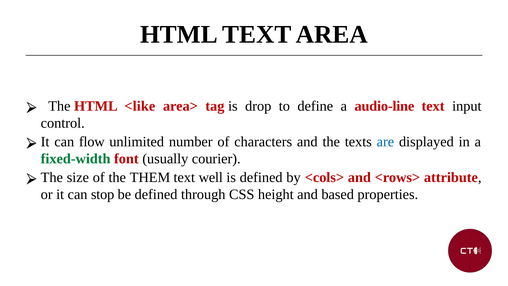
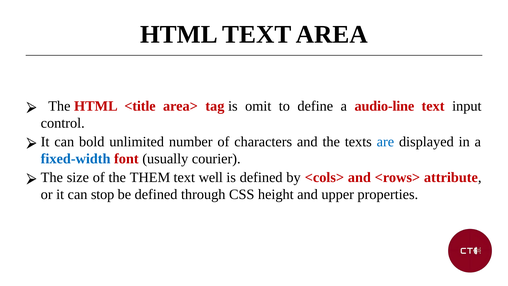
<like: <like -> <title (140, 106)
drop: drop -> omit (258, 106)
flow: flow -> bold (92, 142)
fixed-width colour: green -> blue (76, 159)
based: based -> upper (338, 194)
